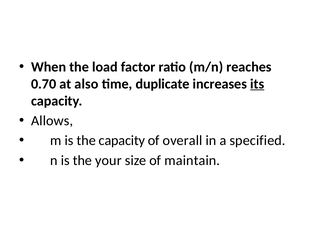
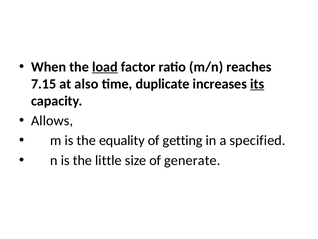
load underline: none -> present (105, 67)
0.70: 0.70 -> 7.15 (44, 84)
the capacity: capacity -> equality (122, 140)
overall: overall -> getting (183, 140)
your: your -> little (108, 160)
maintain: maintain -> generate (192, 160)
